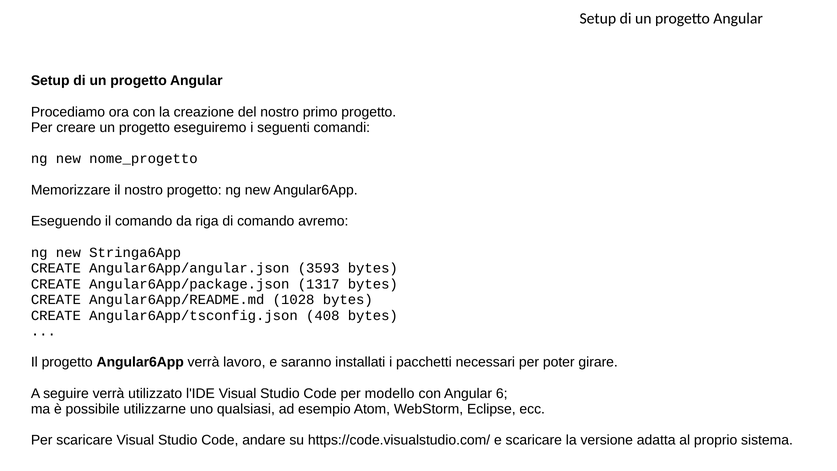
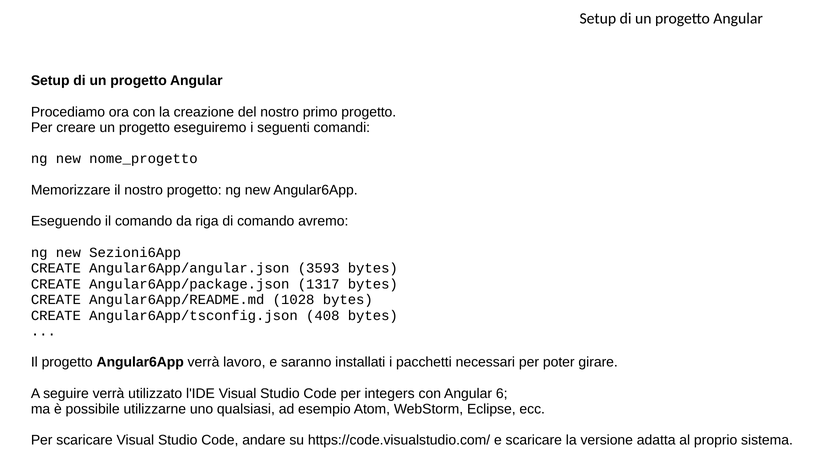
Stringa6App: Stringa6App -> Sezioni6App (135, 252)
modello: modello -> integers (390, 393)
